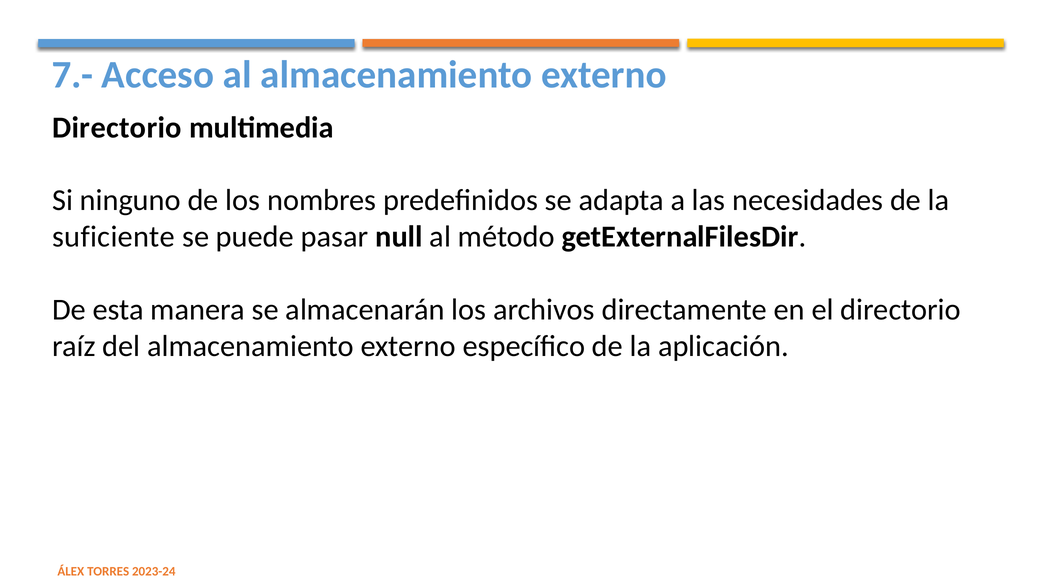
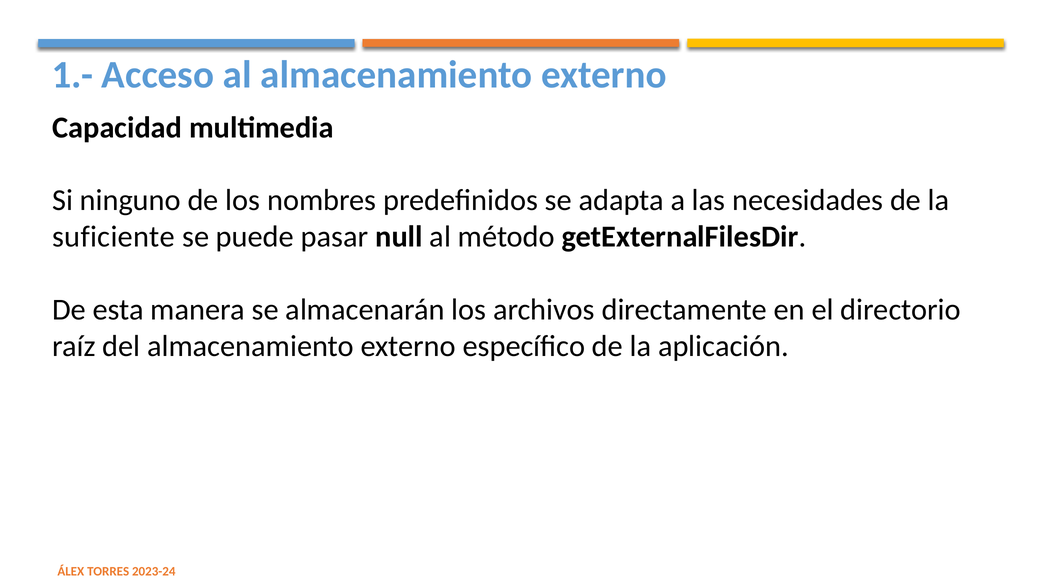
7.-: 7.- -> 1.- (73, 75)
Directorio: Directorio -> Capacidad (117, 127)
